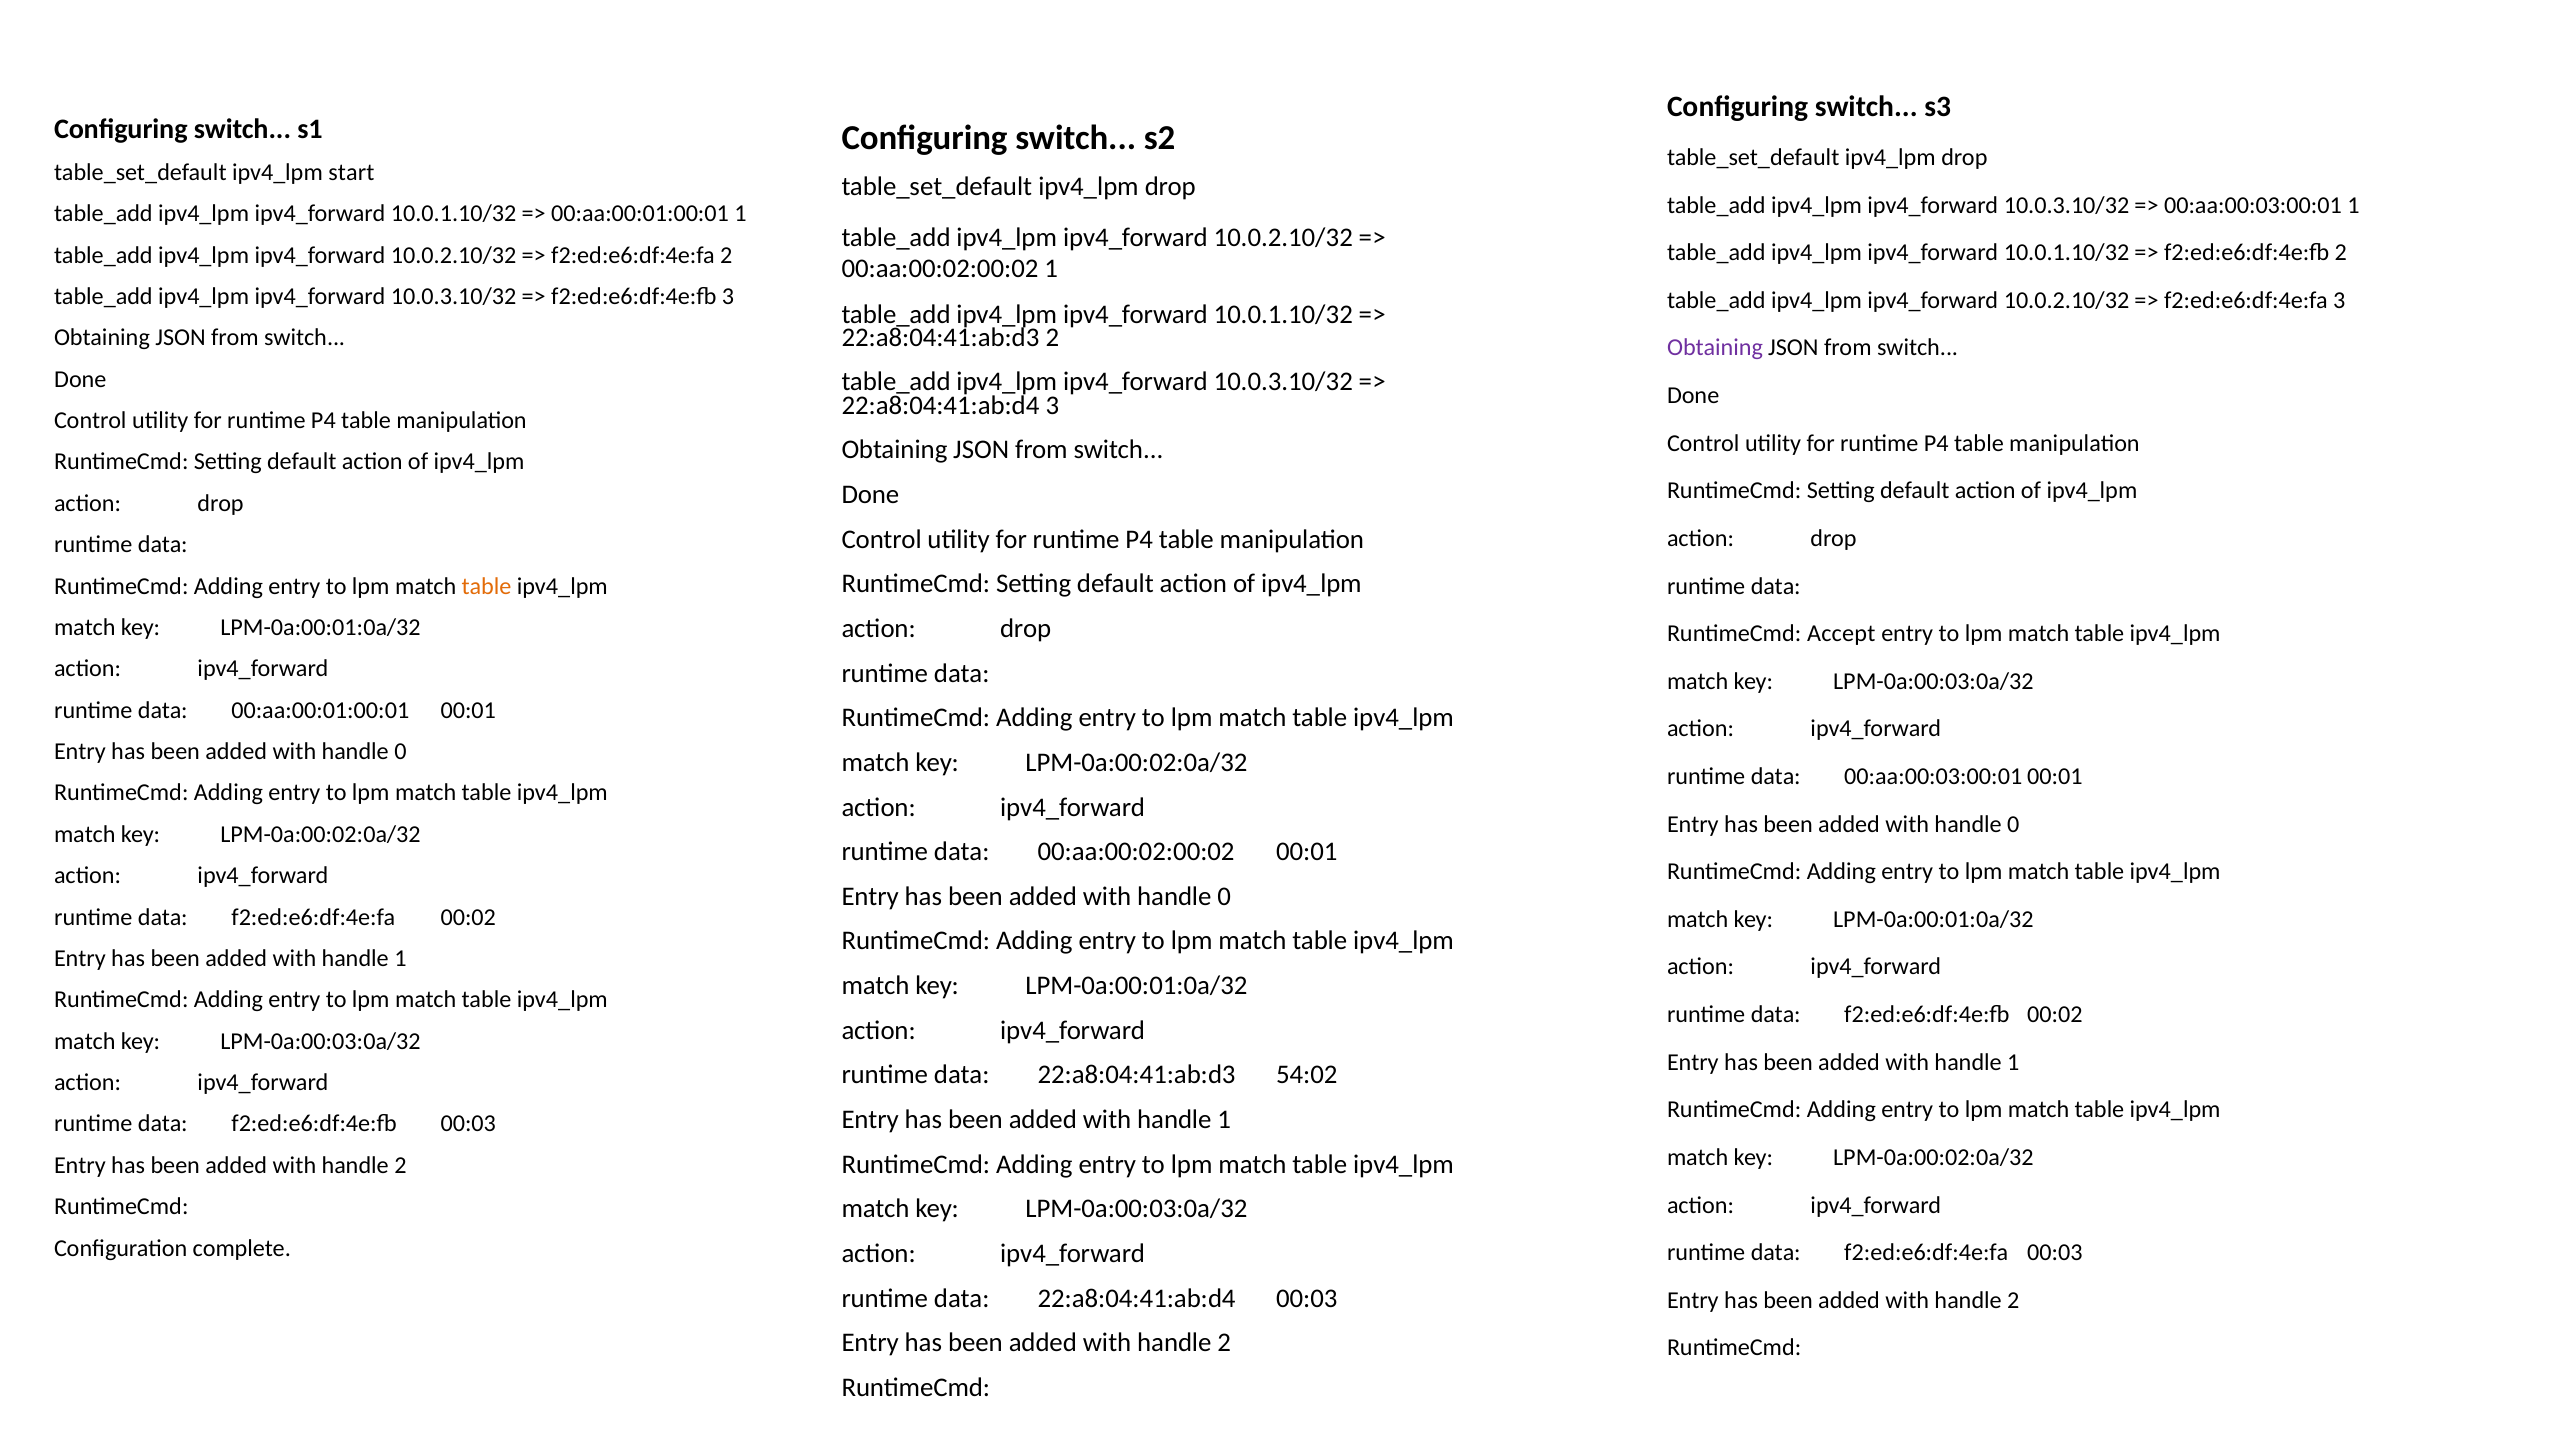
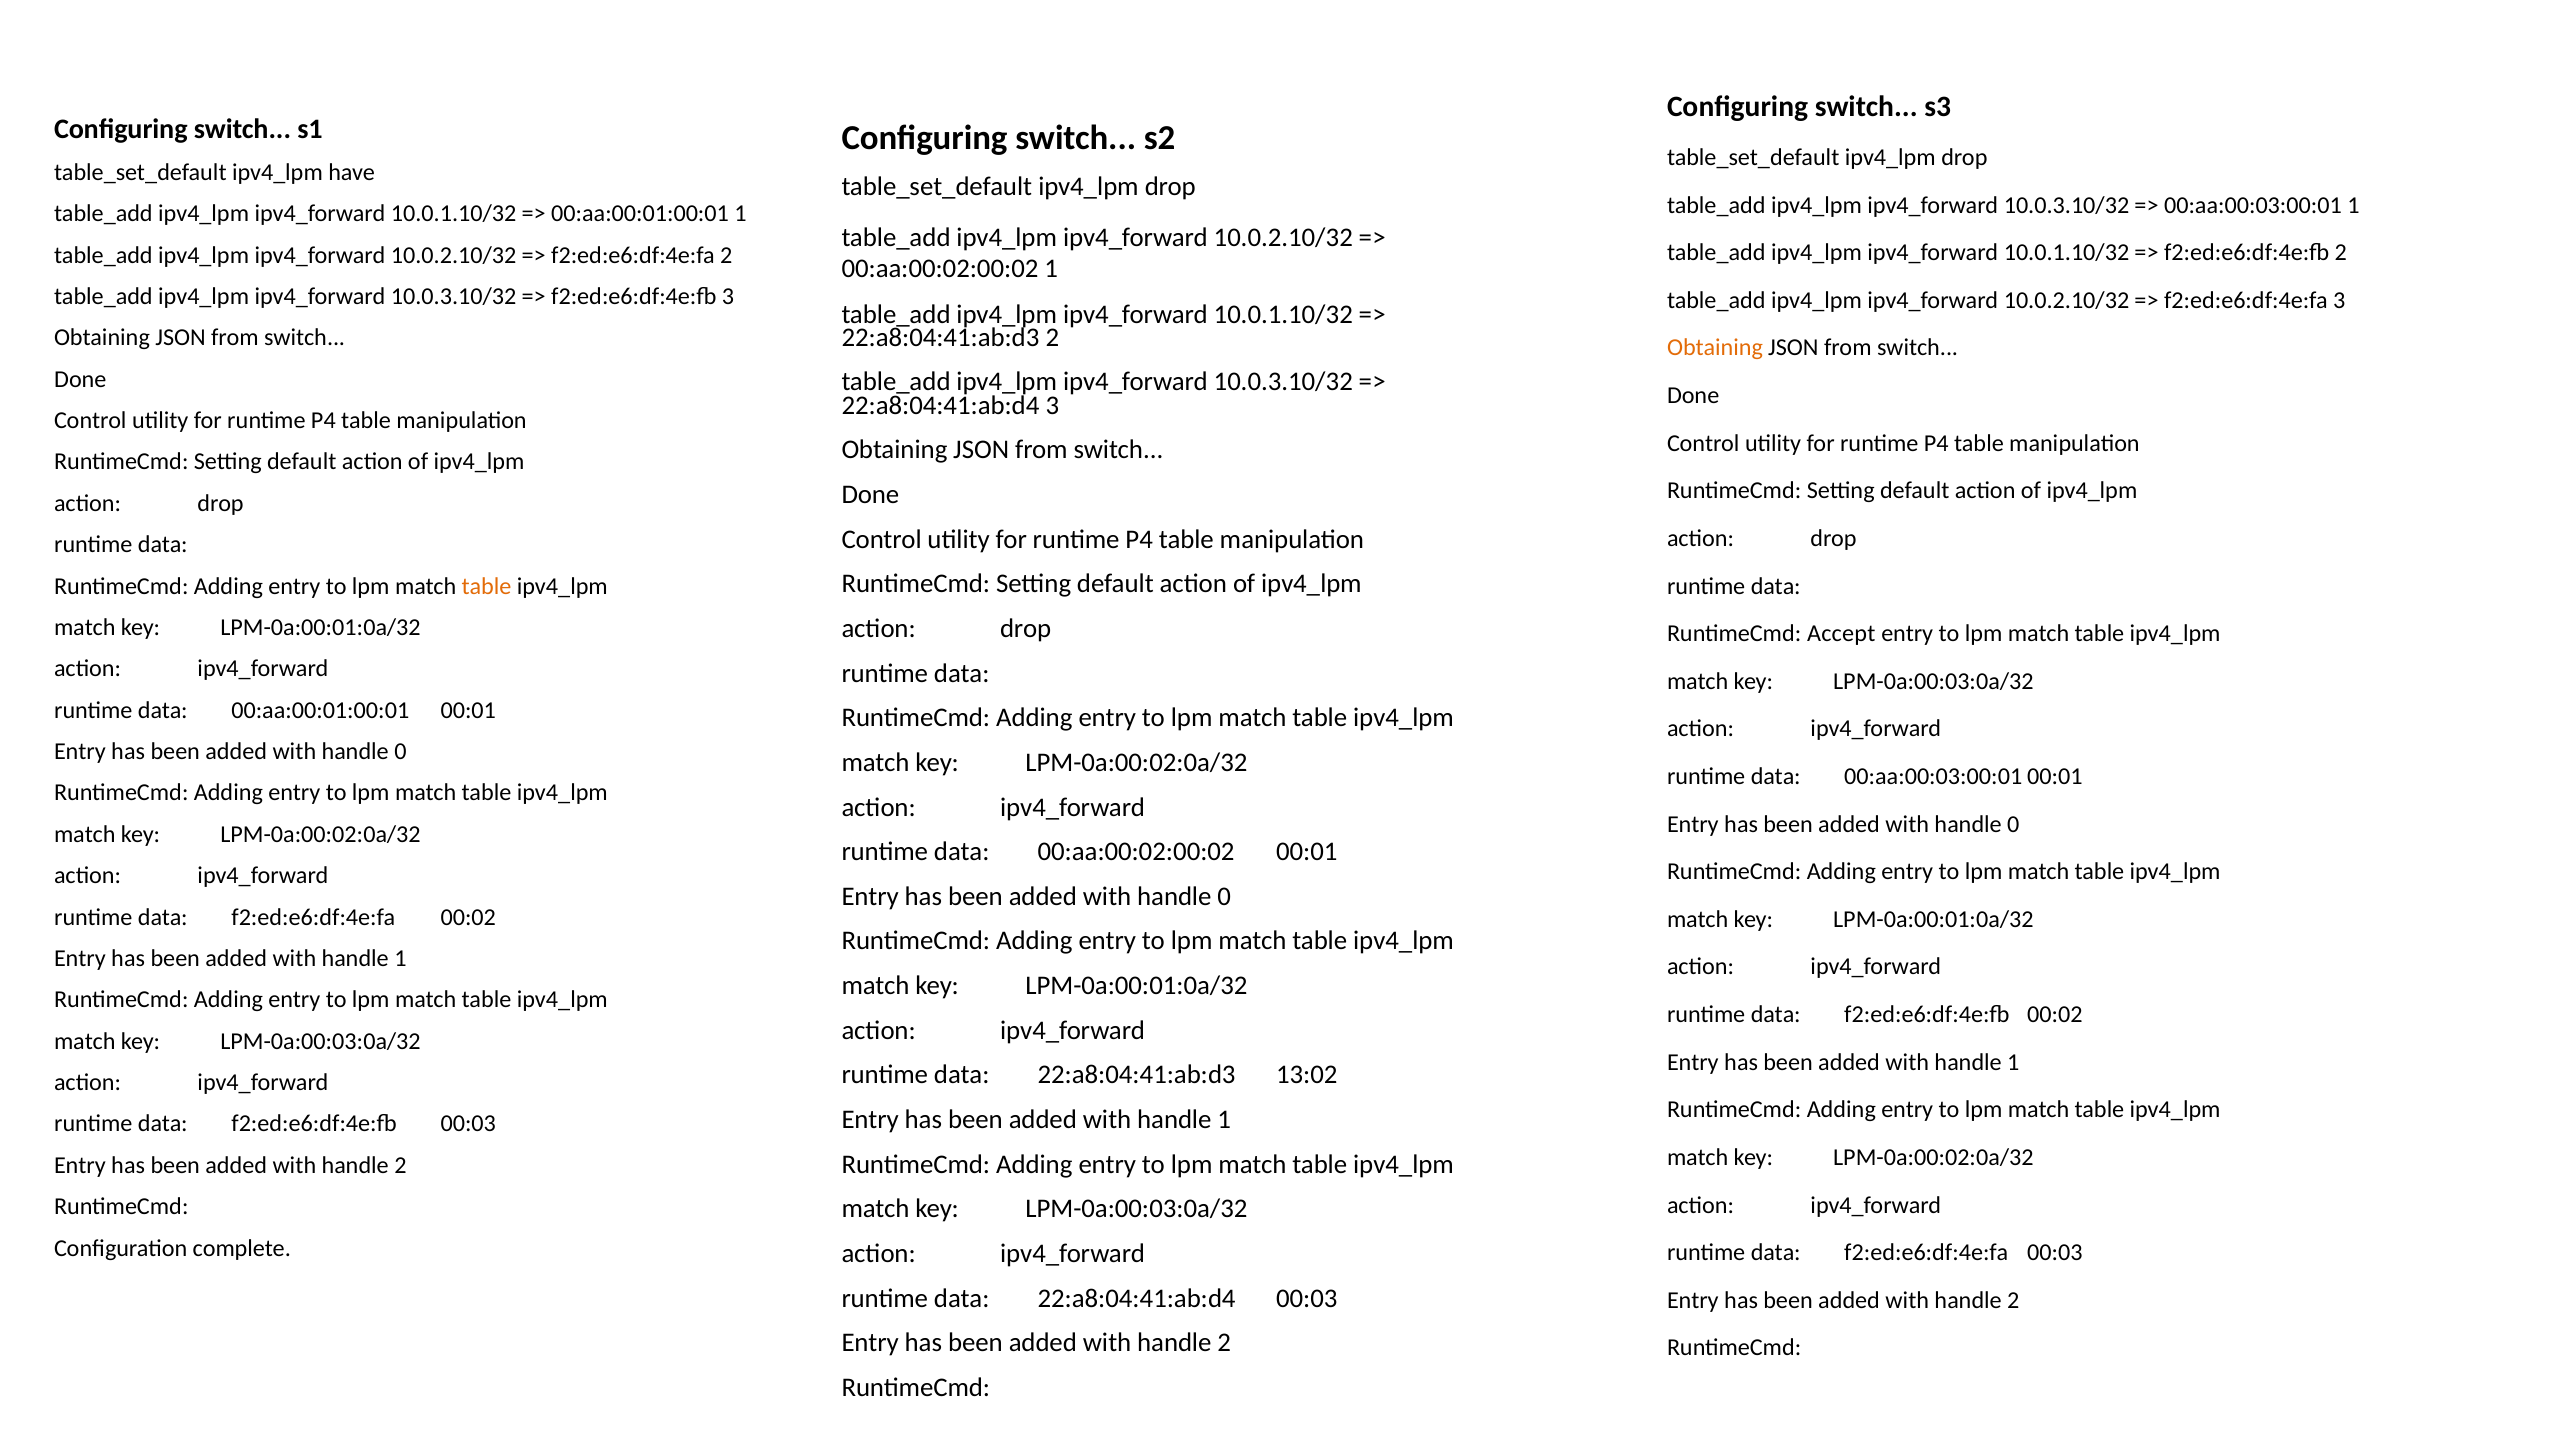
start: start -> have (352, 172)
Obtaining colour: purple -> orange (1715, 348)
54:02: 54:02 -> 13:02 (1307, 1075)
